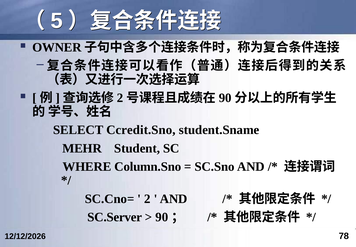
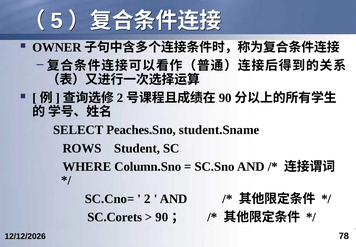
Ccredit.Sno: Ccredit.Sno -> Peaches.Sno (141, 130)
MEHR: MEHR -> ROWS (82, 148)
SC.Server: SC.Server -> SC.Corets (115, 217)
